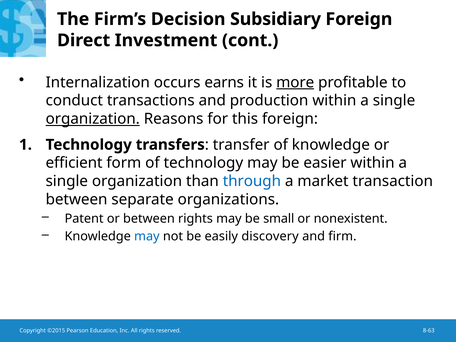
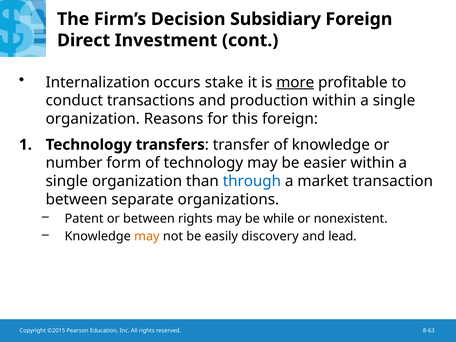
earns: earns -> stake (224, 82)
organization underline: present -> none (93, 119)
efficient: efficient -> number (74, 163)
small: small -> while (279, 219)
may colour: blue -> orange (147, 236)
firm: firm -> lead (342, 236)
